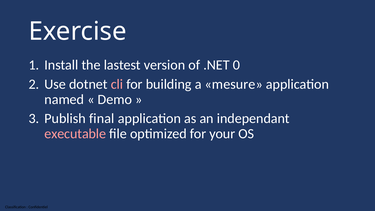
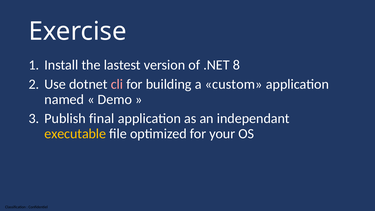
0: 0 -> 8 (236, 65)
mesure: mesure -> custom (234, 84)
executable colour: pink -> yellow (75, 134)
